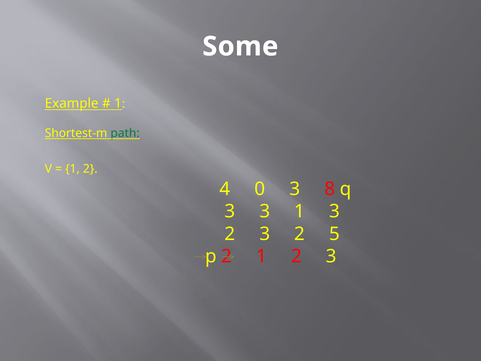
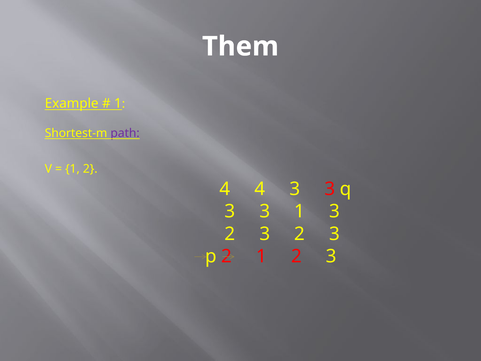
Some: Some -> Them (240, 46)
path colour: green -> purple (125, 133)
4 0: 0 -> 4 (260, 189)
8: 8 -> 3 (330, 189)
2 3 2 5: 5 -> 3 (334, 234)
